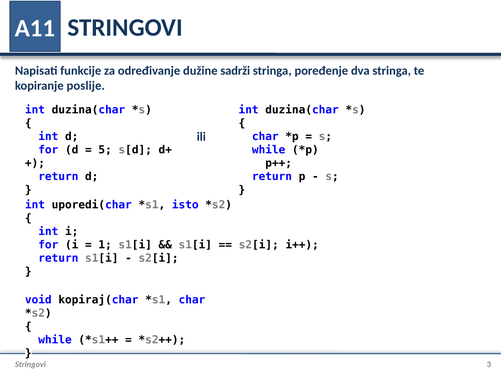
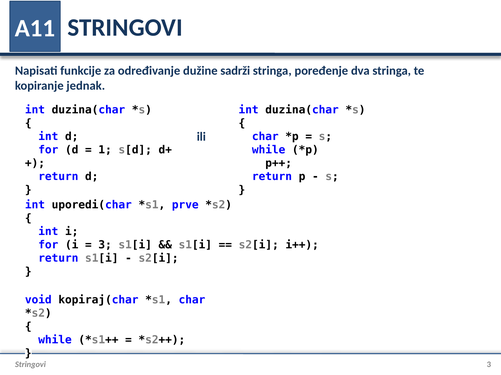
poslije: poslije -> jednak (86, 86)
5: 5 -> 1 (105, 150)
isto: isto -> prve (185, 205)
1: 1 -> 3 (105, 245)
